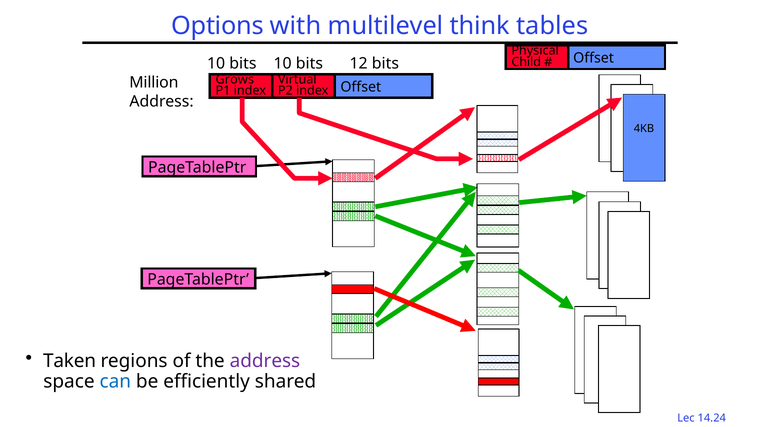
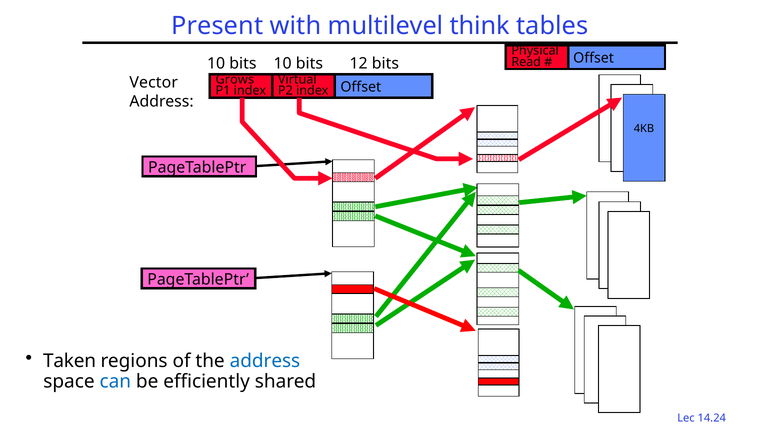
Options: Options -> Present (217, 26)
Child: Child -> Read (526, 62)
Million: Million -> Vector (154, 83)
address colour: purple -> blue (265, 361)
